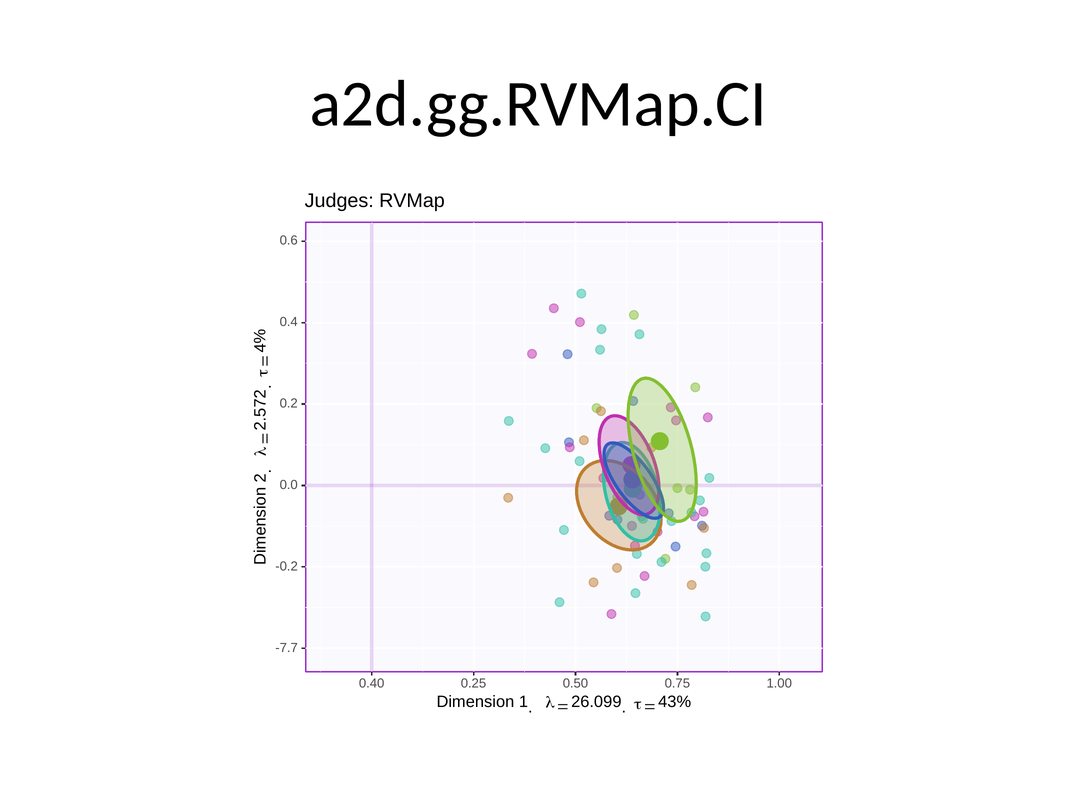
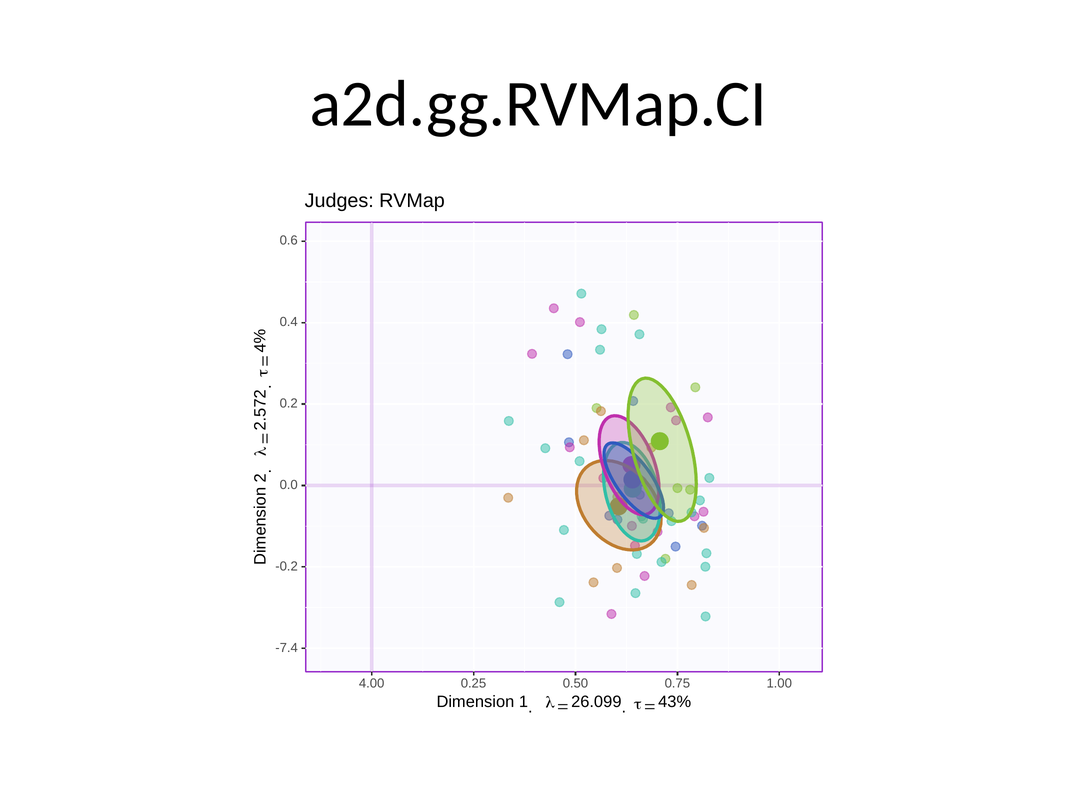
-7.7: -7.7 -> -7.4 (287, 648)
0.40: 0.40 -> 4.00 (372, 684)
